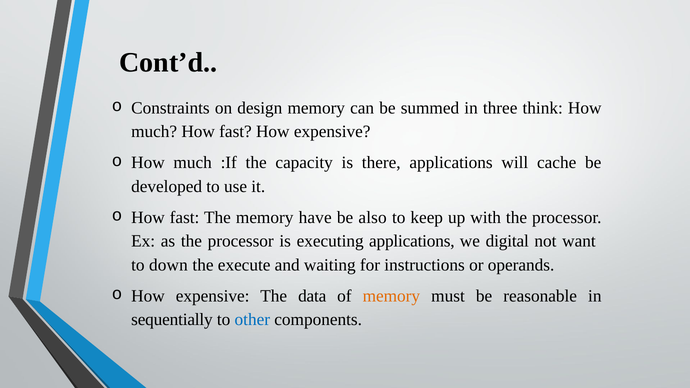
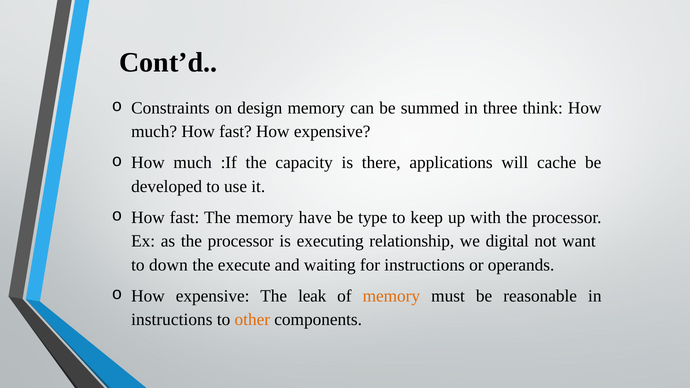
also: also -> type (373, 217)
executing applications: applications -> relationship (412, 241)
data: data -> leak (312, 296)
sequentially: sequentially -> instructions (172, 320)
other colour: blue -> orange (252, 320)
